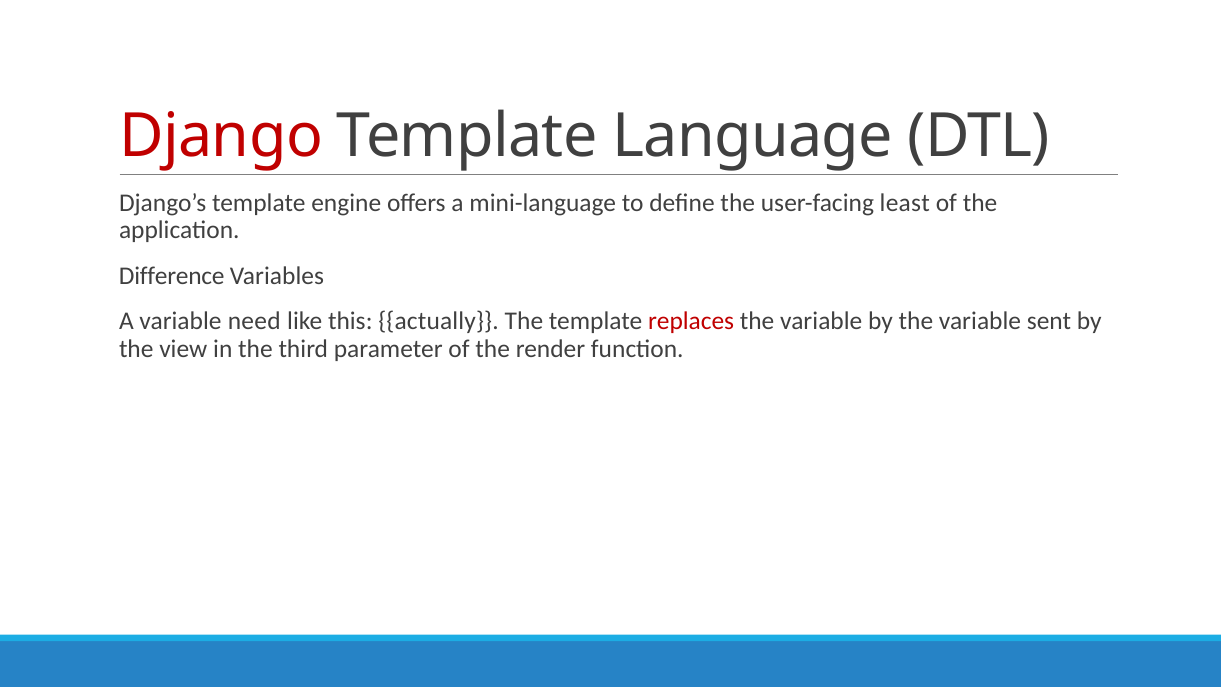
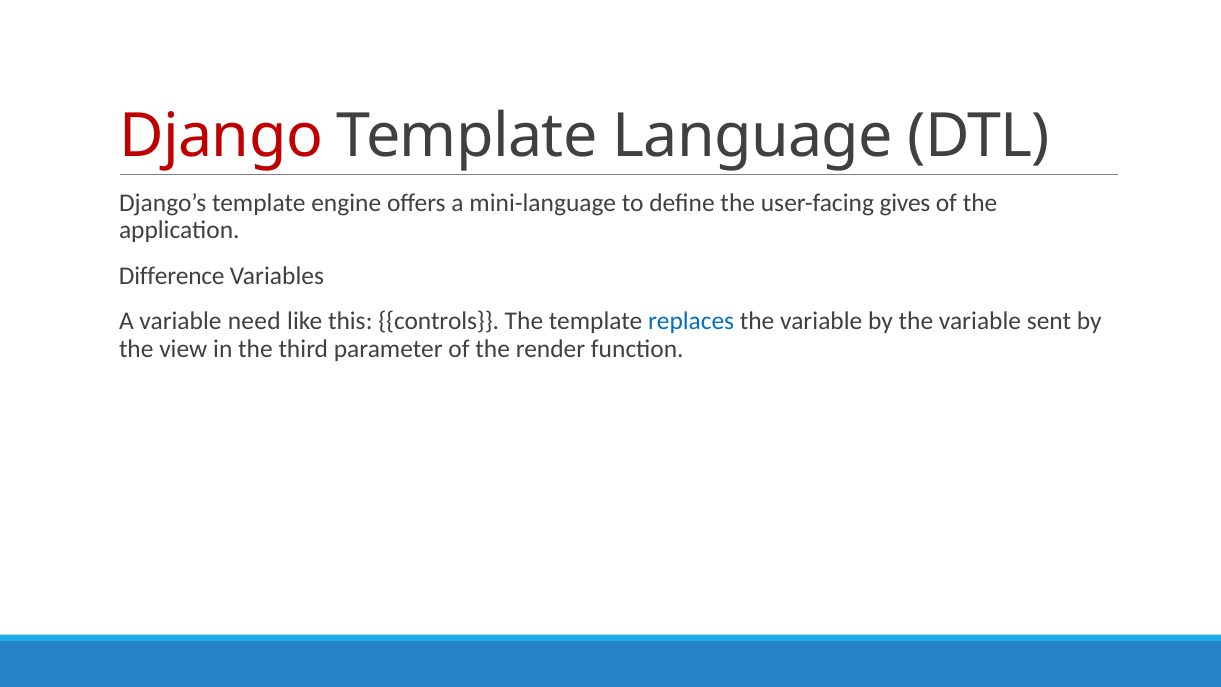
least: least -> gives (905, 203)
actually: actually -> controls (439, 321)
replaces colour: red -> blue (691, 321)
